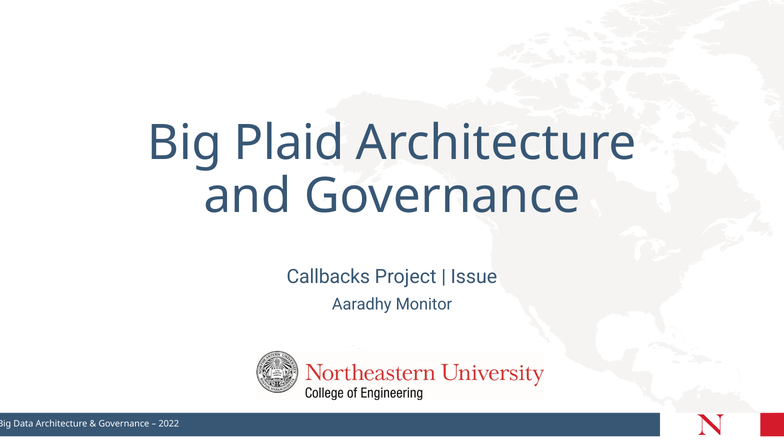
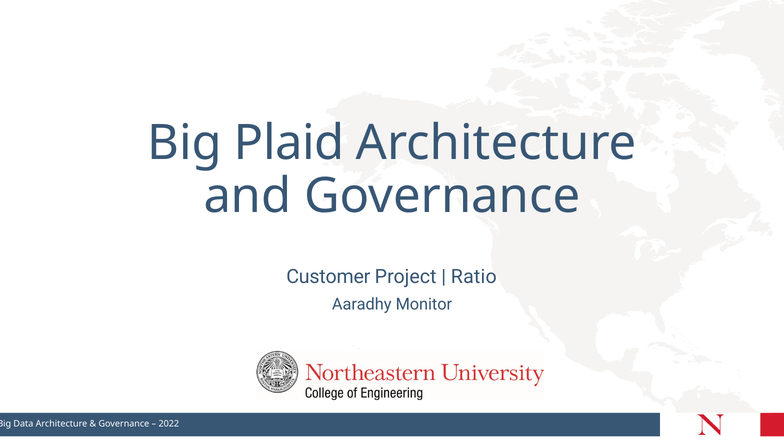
Callbacks: Callbacks -> Customer (328, 277)
Issue: Issue -> Ratio (474, 277)
